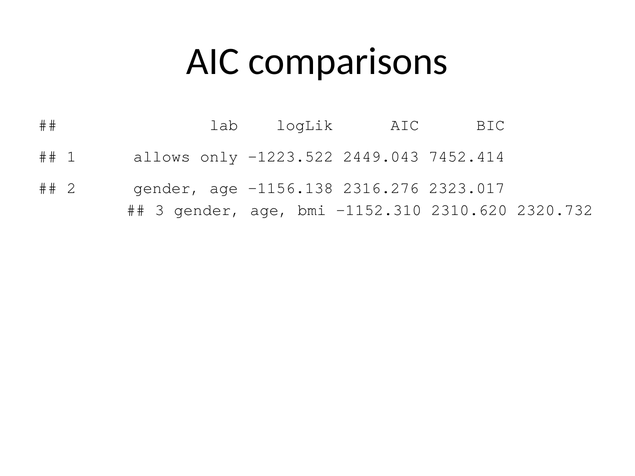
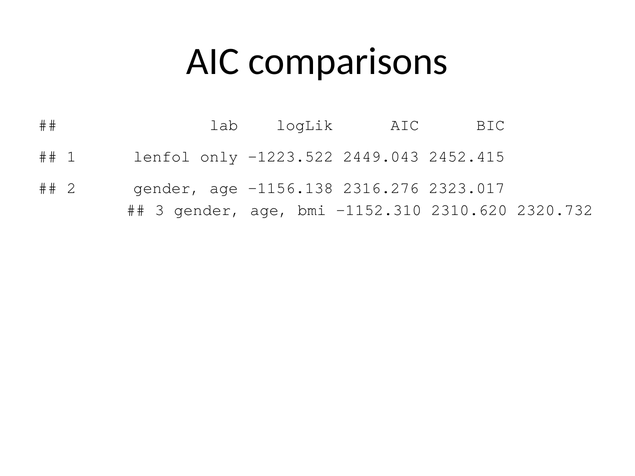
allows: allows -> lenfol (162, 156)
7452.414: 7452.414 -> 2452.415 (467, 156)
